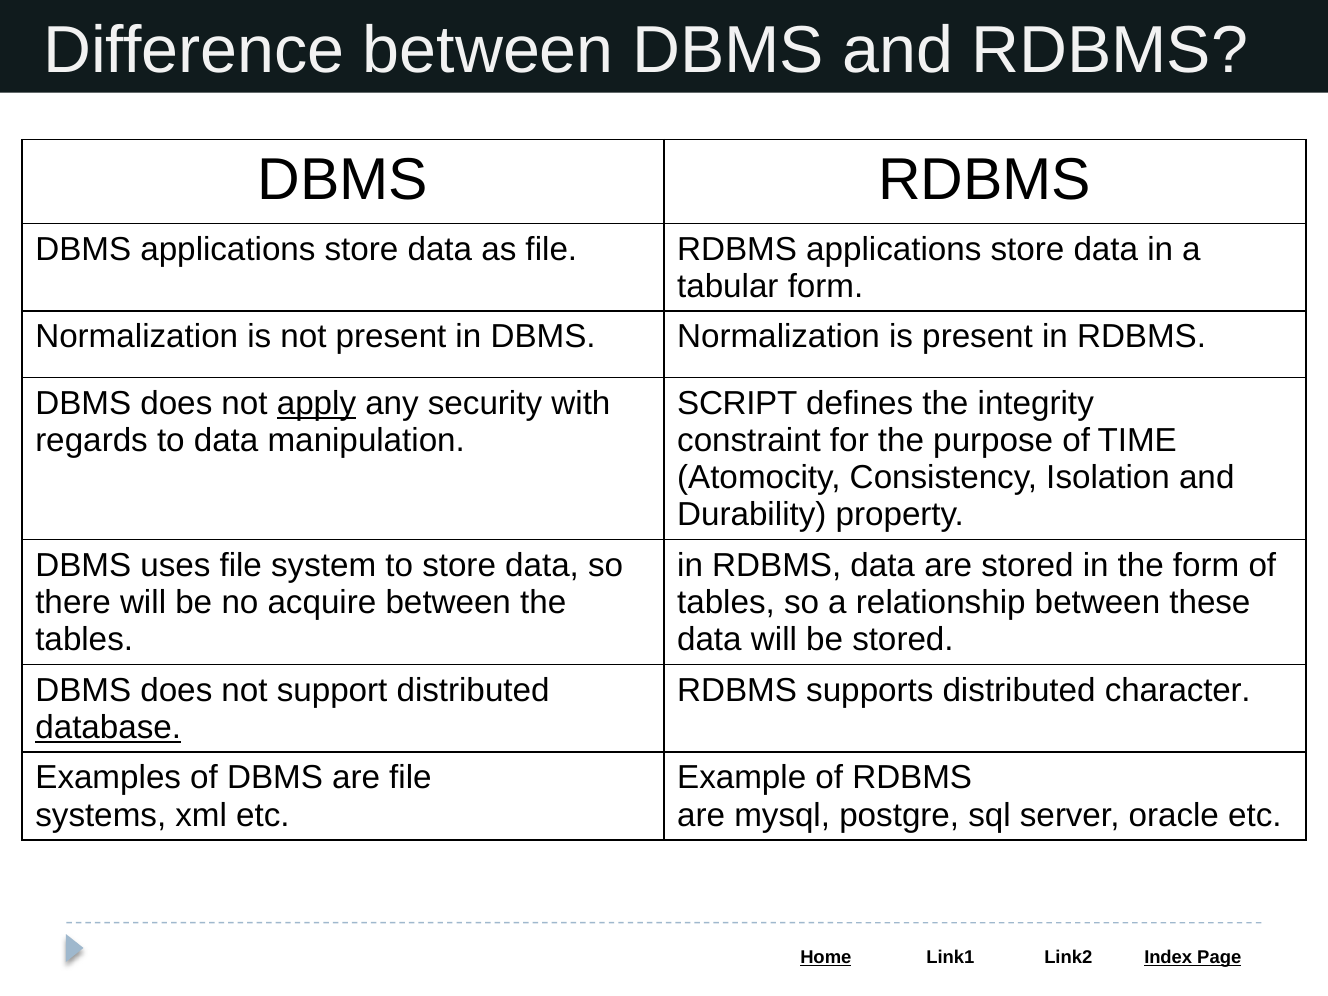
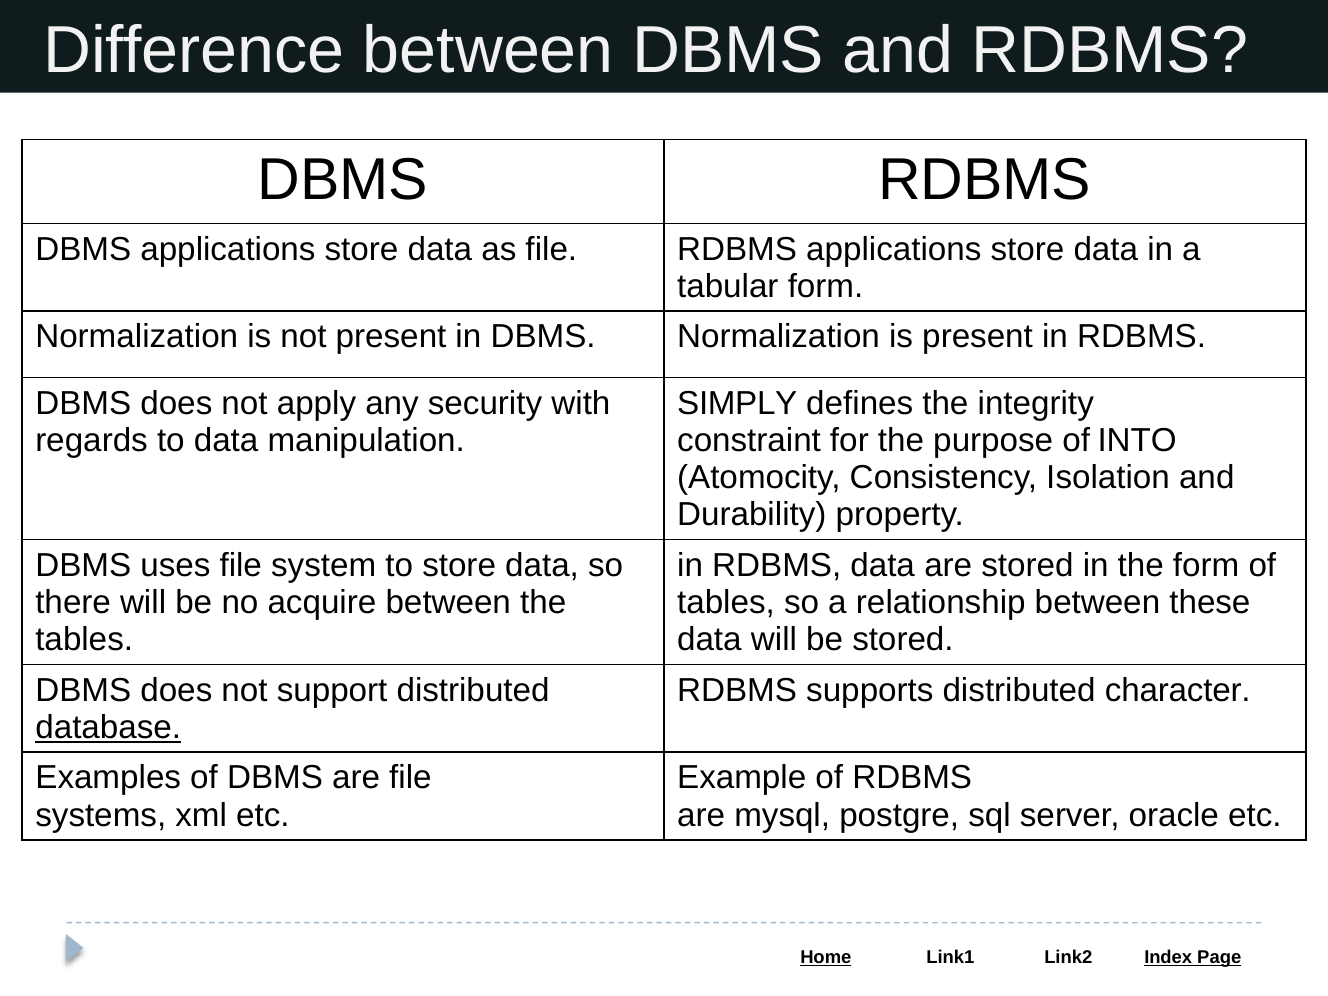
apply underline: present -> none (316, 403)
SCRIPT: SCRIPT -> SIMPLY (737, 403)
TIME: TIME -> INTO (1137, 441)
